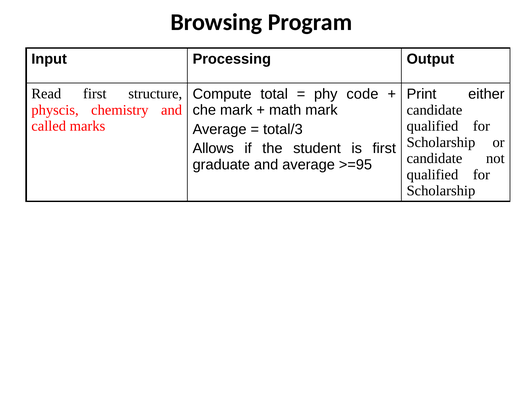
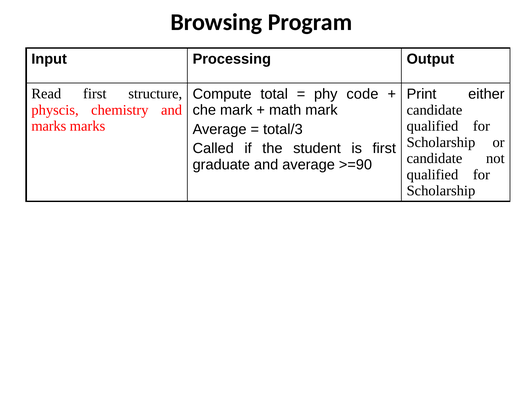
called: called -> marks (49, 126)
Allows: Allows -> Called (213, 148)
>=95: >=95 -> >=90 (355, 164)
